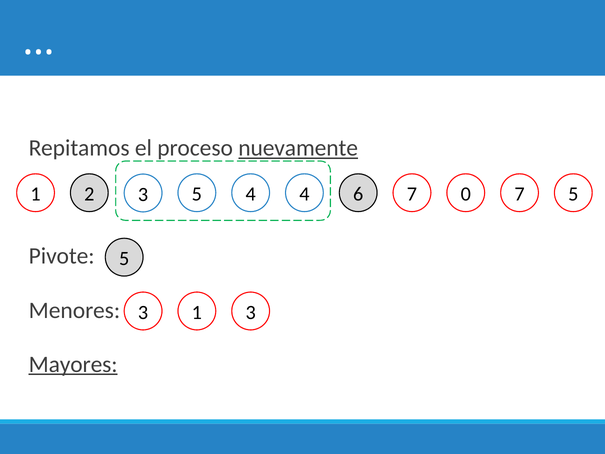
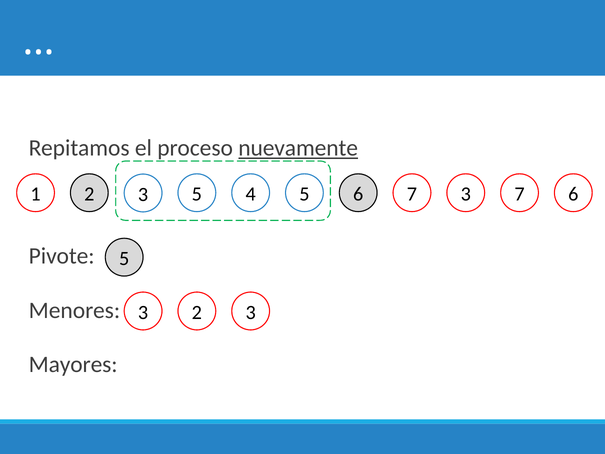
4 4: 4 -> 5 (304, 194)
7 0: 0 -> 3 (466, 194)
7 5: 5 -> 6 (573, 194)
3 1: 1 -> 2 (197, 312)
Mayores underline: present -> none (73, 364)
